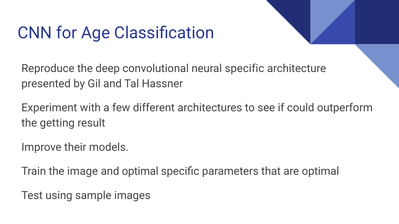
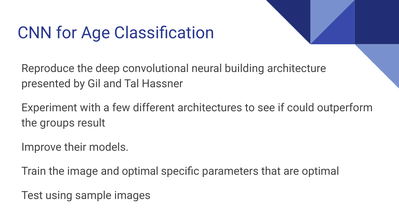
neural specific: specific -> building (244, 69)
getting: getting -> groups (57, 123)
